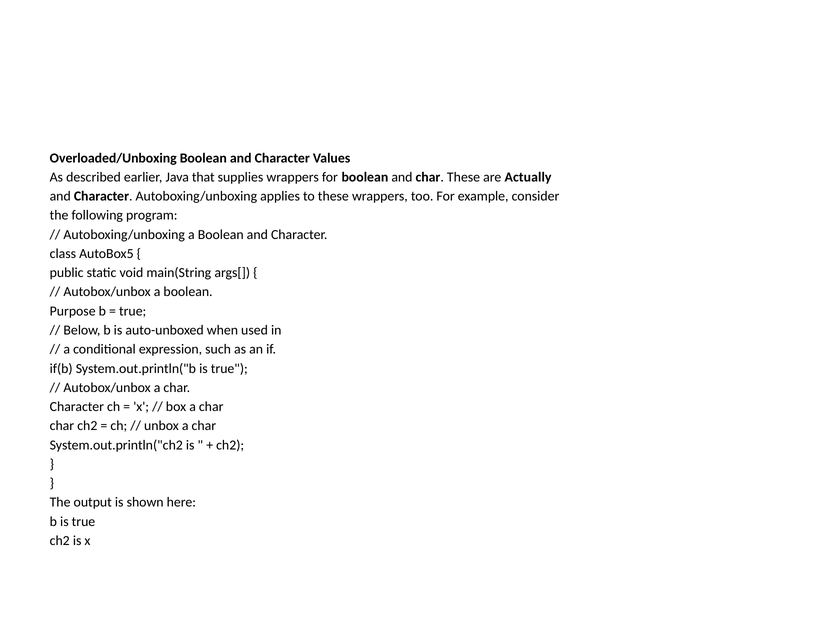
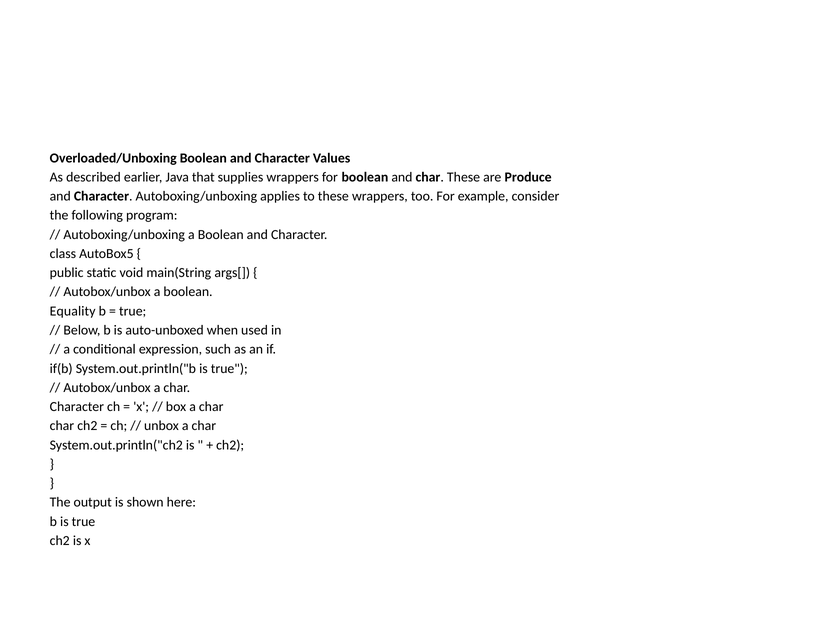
Actually: Actually -> Produce (528, 177)
Purpose: Purpose -> Equality (73, 311)
